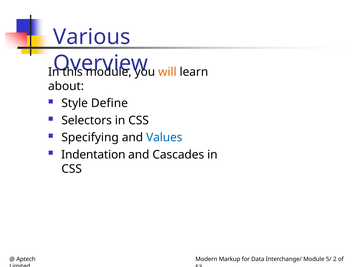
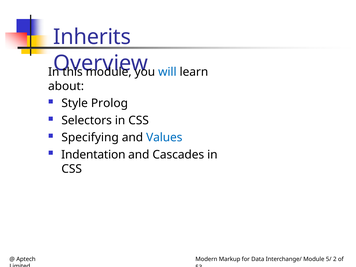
Various: Various -> Inherits (92, 37)
will colour: orange -> blue (167, 72)
Define: Define -> Prolog (109, 103)
